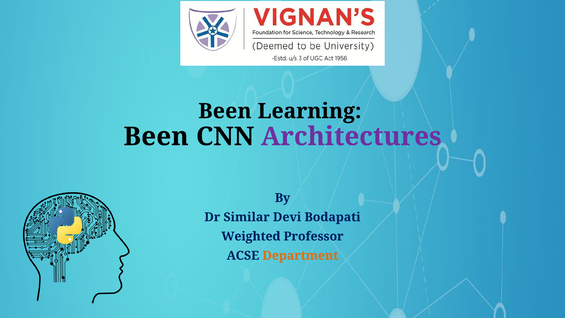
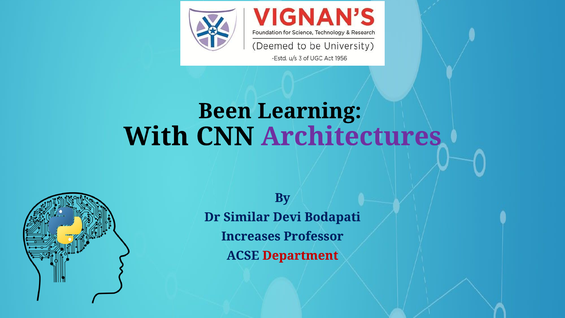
Been: Been -> With (156, 137)
Weighted: Weighted -> Increases (251, 236)
Department colour: orange -> red (300, 255)
